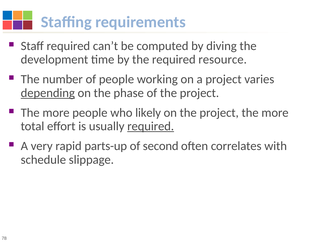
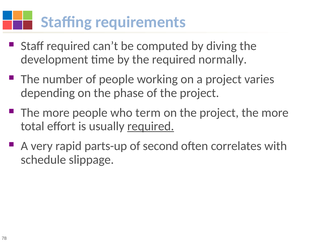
resource: resource -> normally (223, 60)
depending underline: present -> none (48, 93)
likely: likely -> term (148, 113)
